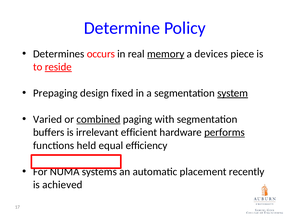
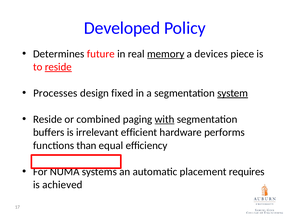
Determine: Determine -> Developed (122, 28)
occurs: occurs -> future (101, 54)
Prepaging: Prepaging -> Processes (55, 93)
Varied: Varied -> Reside (48, 119)
combined underline: present -> none (99, 119)
with underline: none -> present (165, 119)
performs underline: present -> none (224, 132)
held: held -> than (87, 145)
recently: recently -> requires (247, 171)
